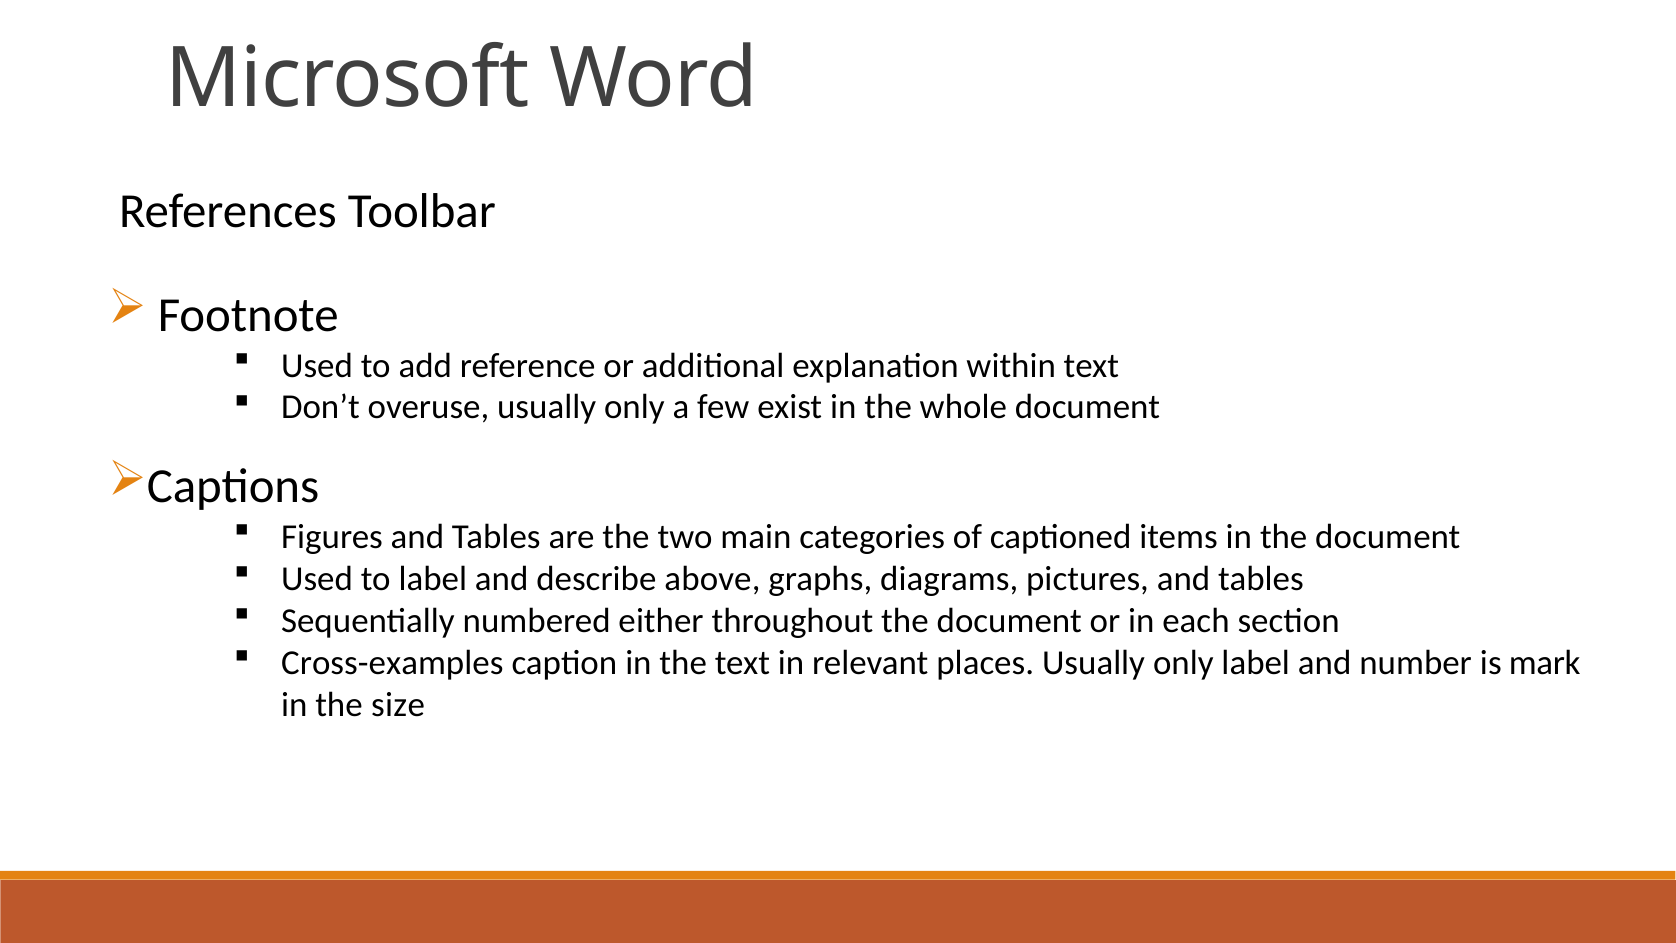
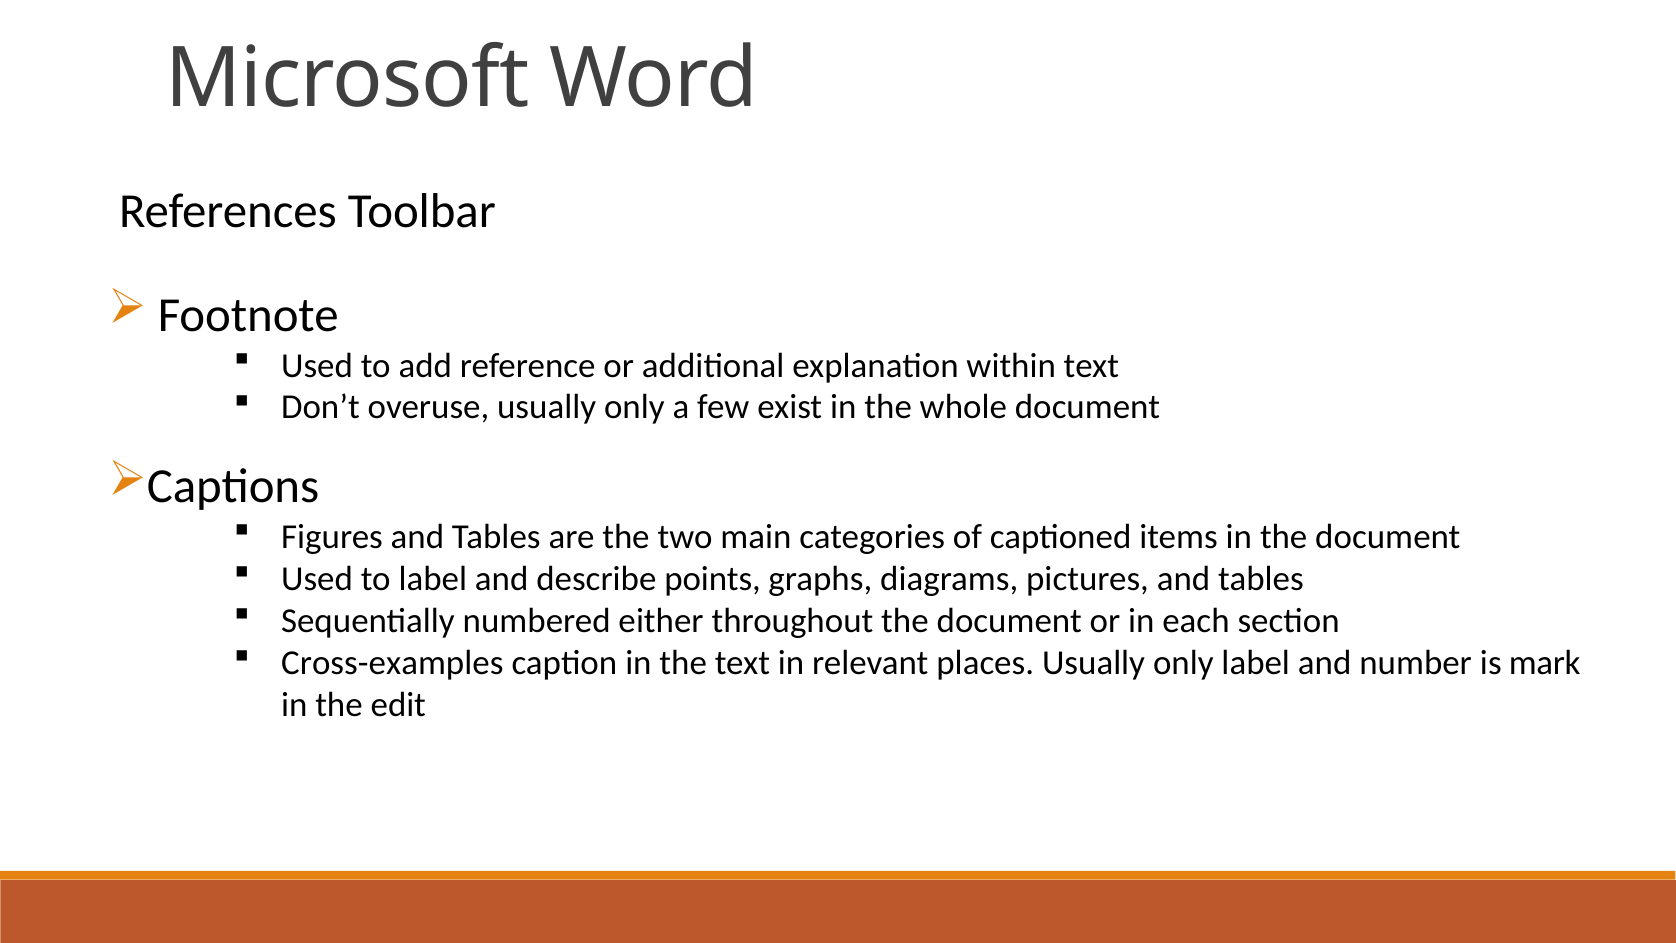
above: above -> points (713, 579)
size: size -> edit (398, 705)
